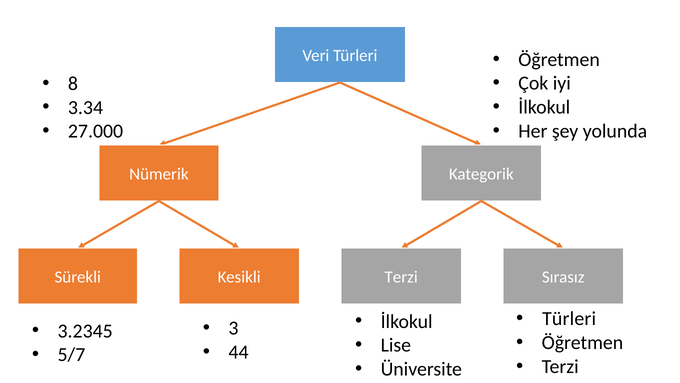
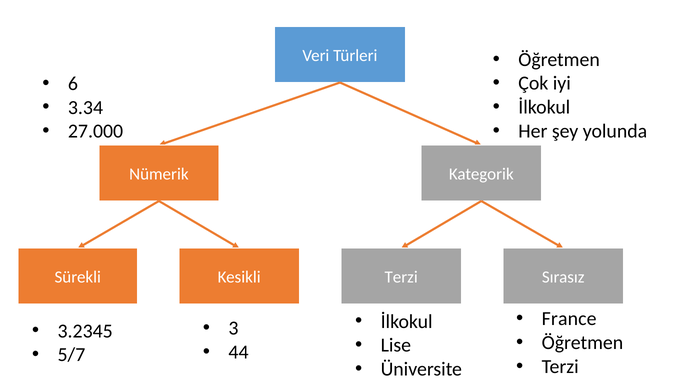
8: 8 -> 6 (73, 84)
Türleri: Türleri -> France (569, 319)
